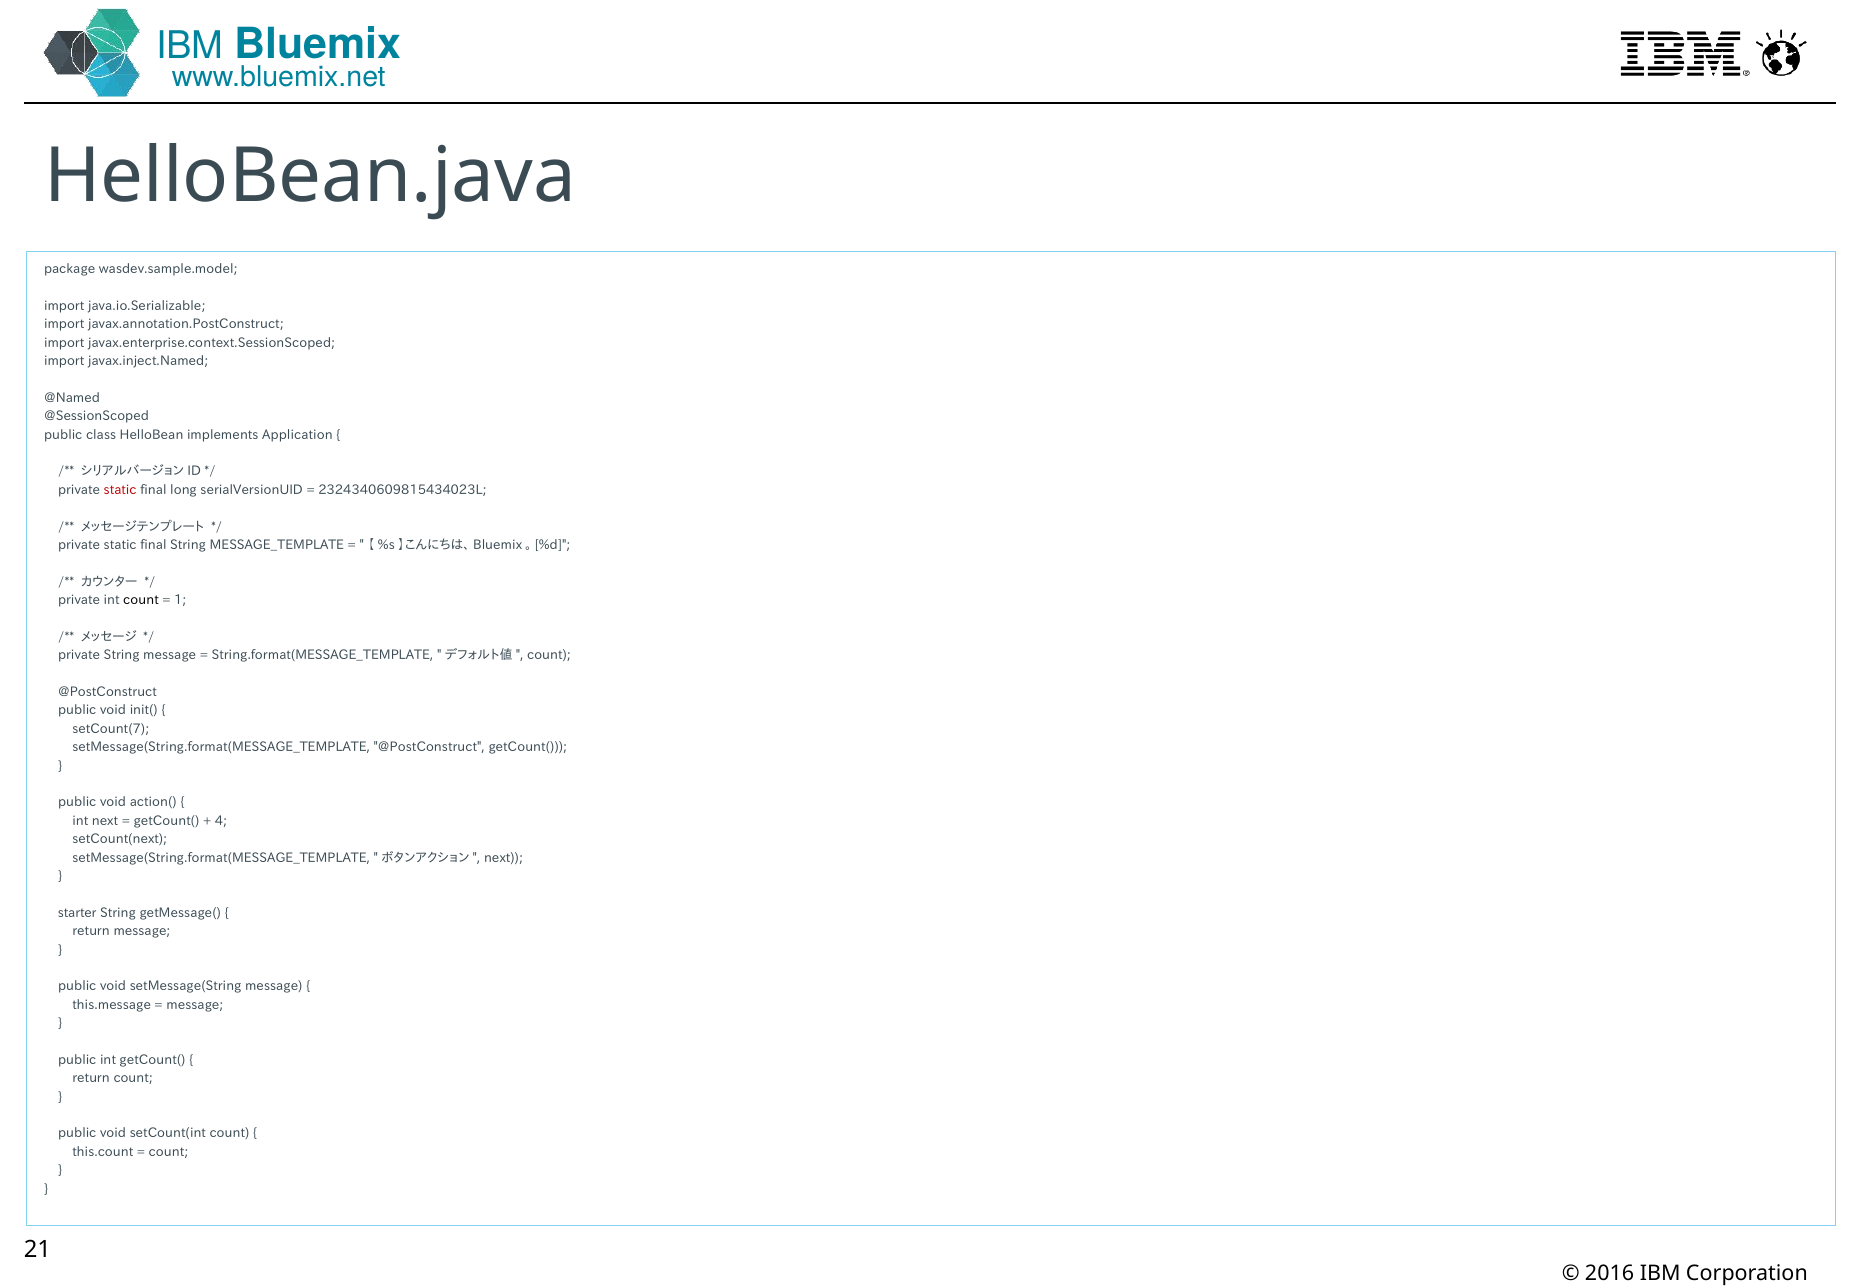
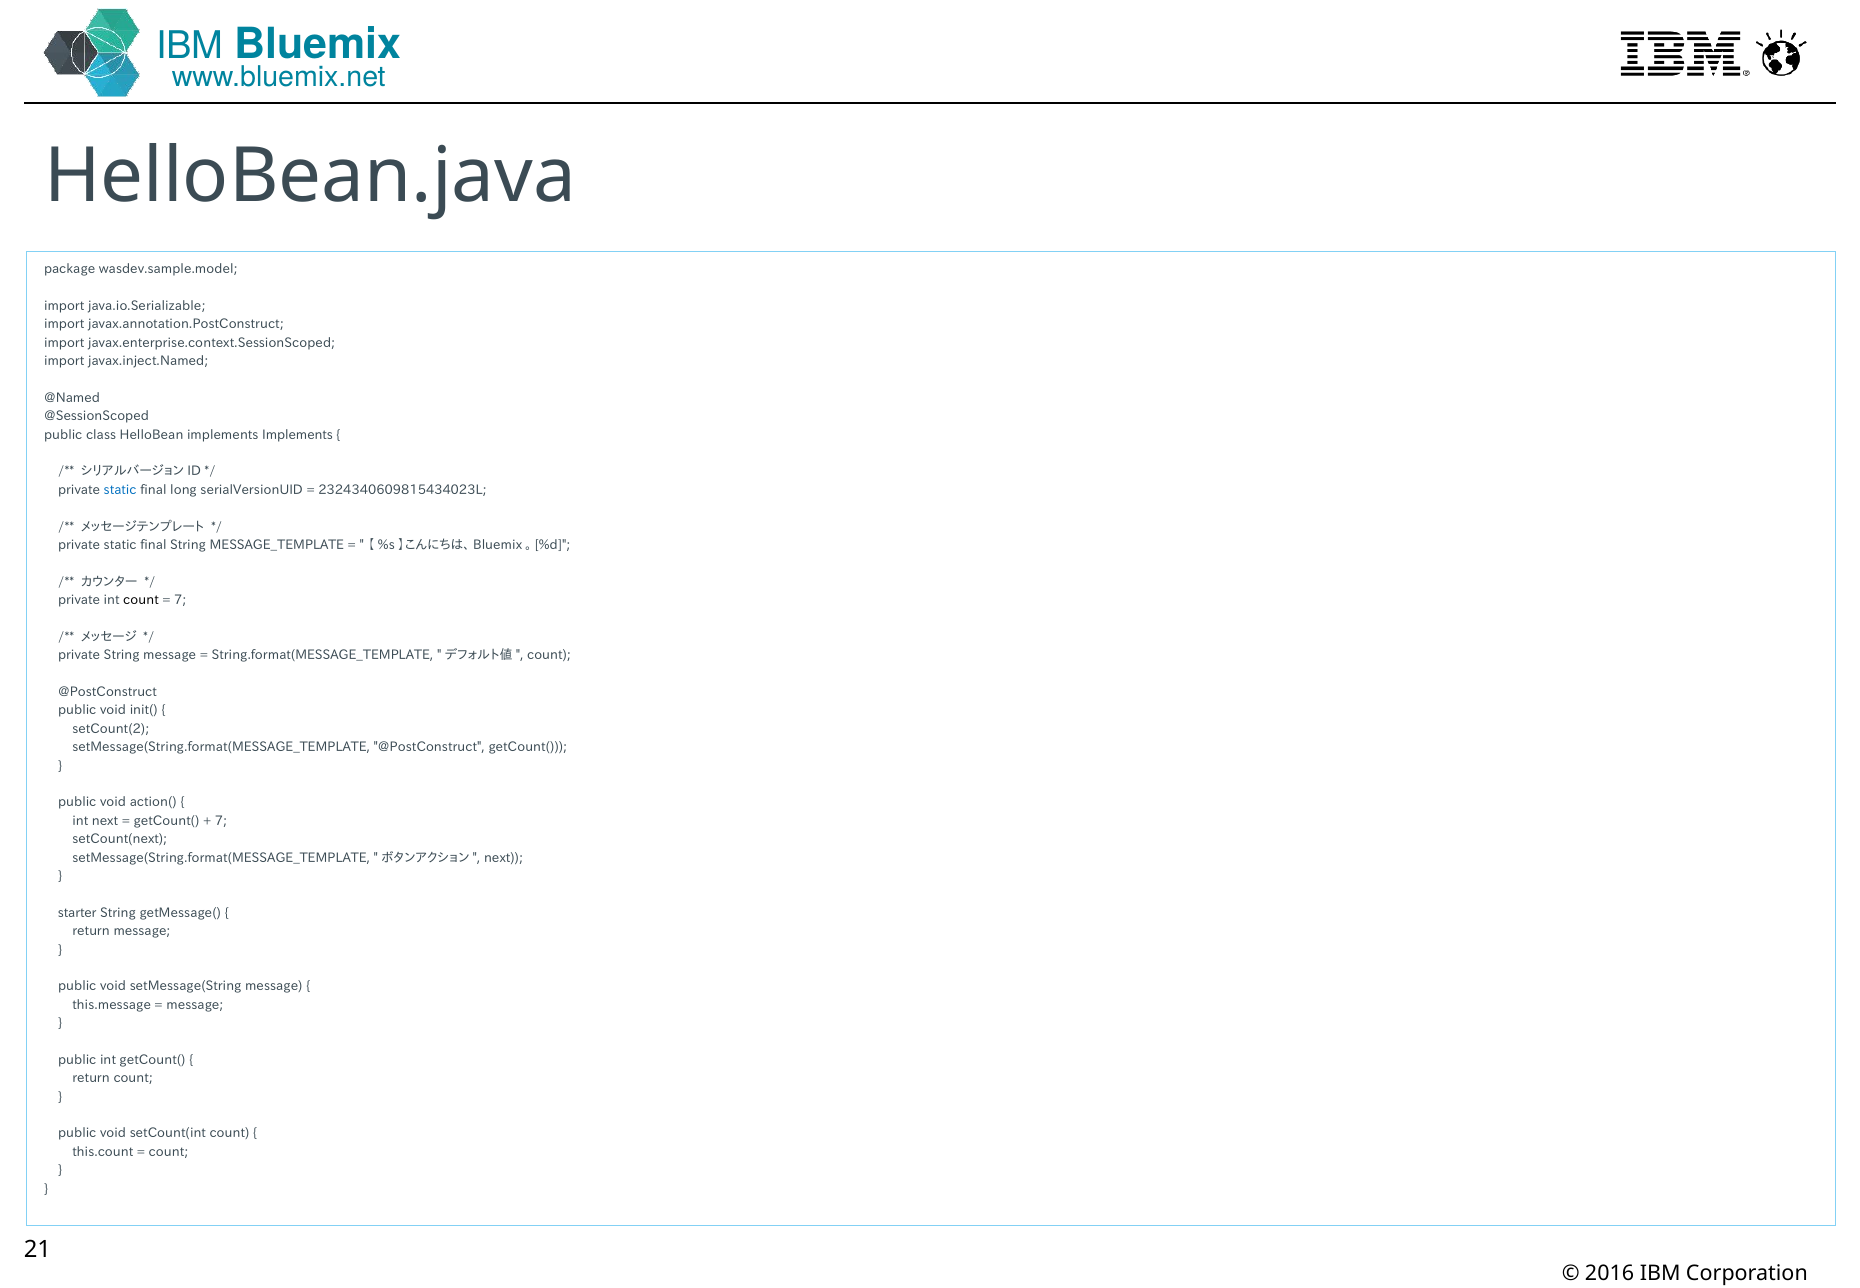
implements Application: Application -> Implements (298, 435)
static colour: red -> blue (120, 490)
1: 1 -> 7 (180, 600)
setCount(7: setCount(7 -> setCount(2 (111, 729)
4: 4 -> 7 (221, 821)
